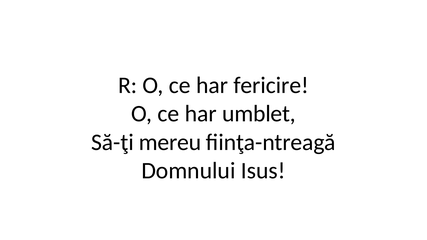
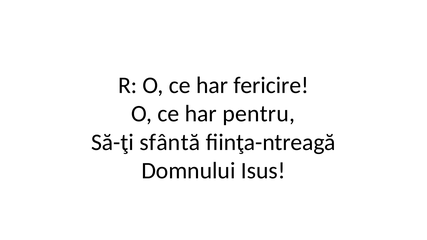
umblet: umblet -> pentru (259, 114)
mereu: mereu -> sfântă (170, 142)
